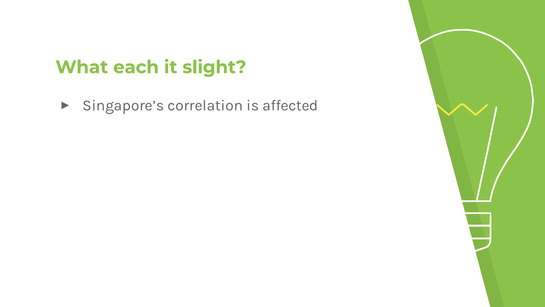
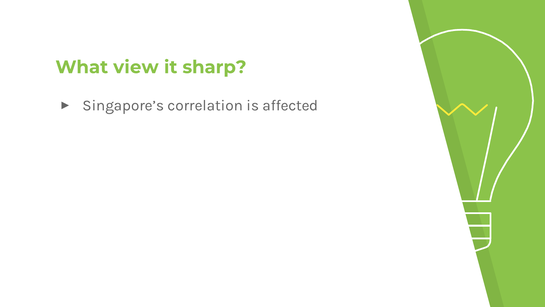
each: each -> view (136, 67)
slight: slight -> sharp (214, 67)
